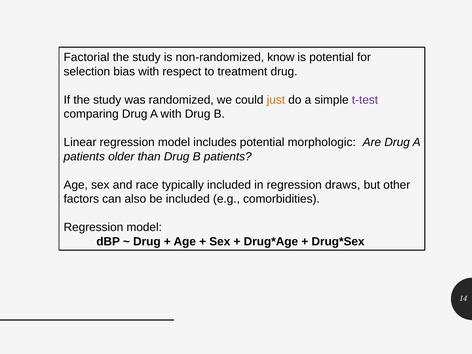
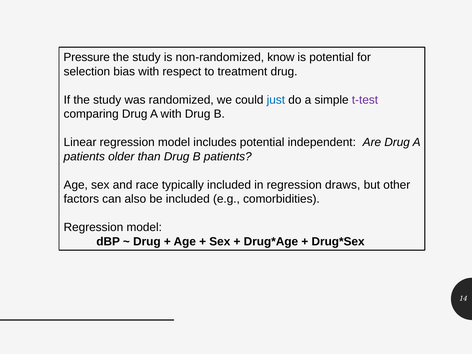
Factorial: Factorial -> Pressure (87, 57)
just colour: orange -> blue (276, 100)
morphologic: morphologic -> independent (322, 142)
